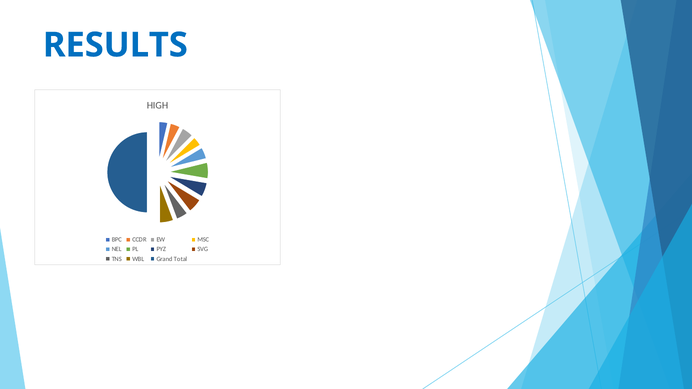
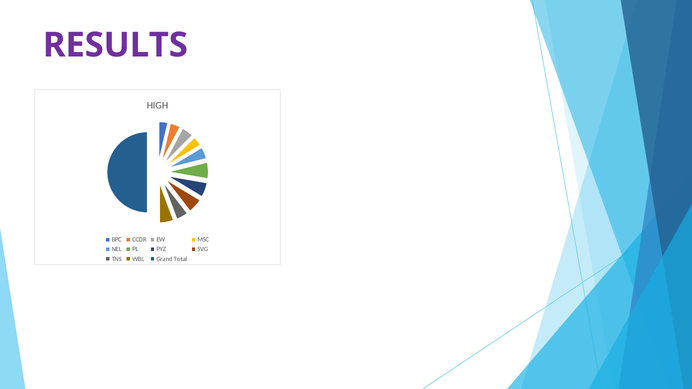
RESULTS colour: blue -> purple (115, 45)
